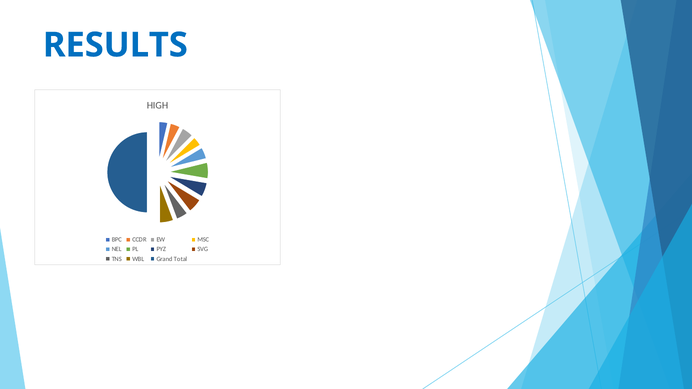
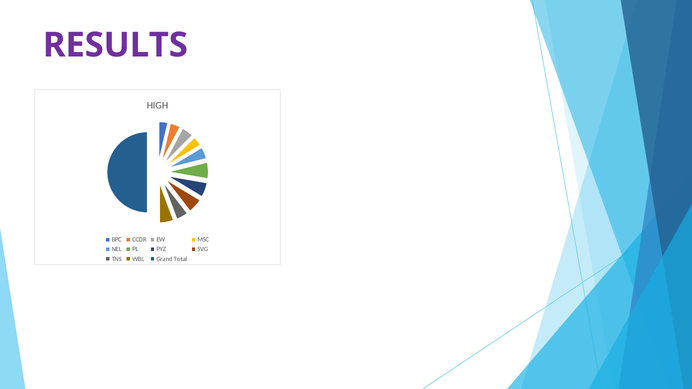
RESULTS colour: blue -> purple (115, 45)
